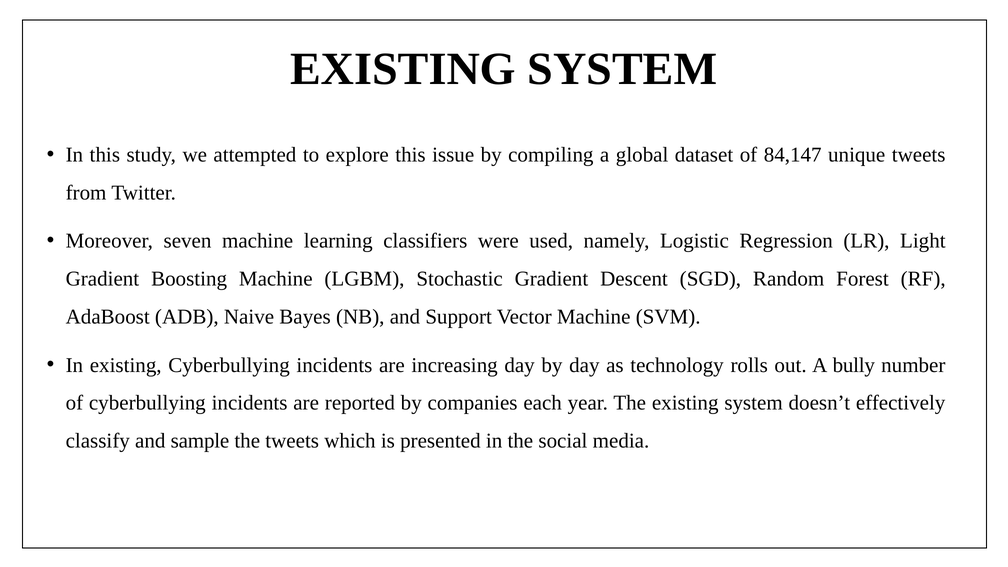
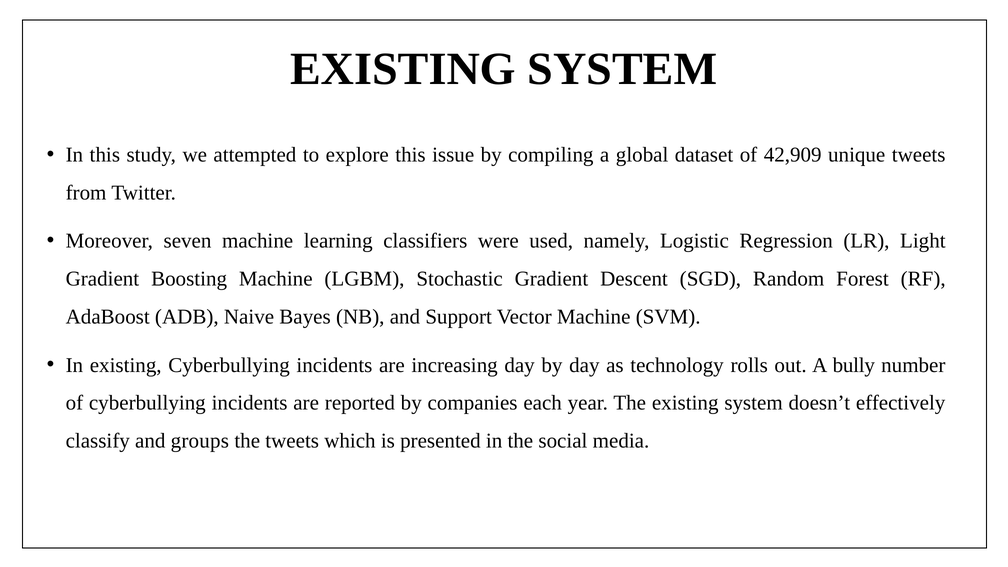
84,147: 84,147 -> 42,909 (793, 155)
sample: sample -> groups (200, 441)
